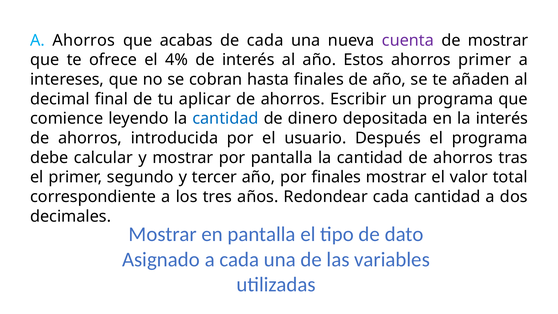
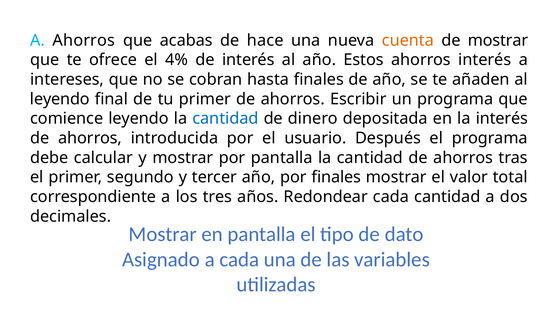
de cada: cada -> hace (265, 40)
cuenta colour: purple -> orange (408, 40)
ahorros primer: primer -> interés (485, 60)
decimal: decimal -> leyendo (60, 99)
tu aplicar: aplicar -> primer (205, 99)
